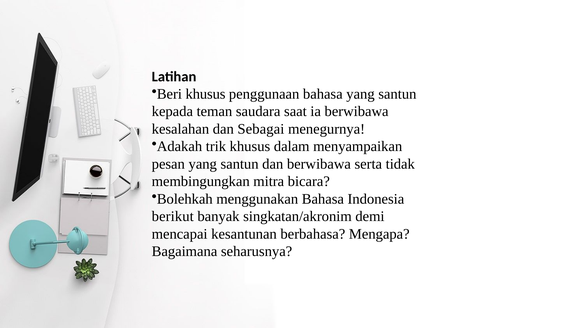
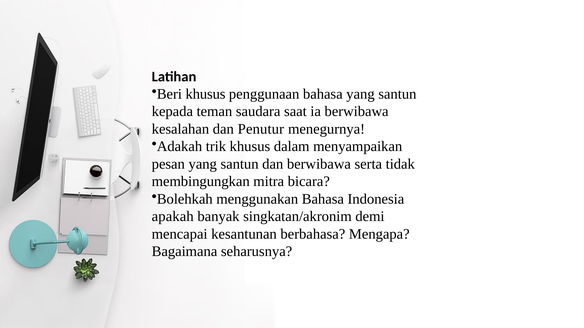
Sebagai: Sebagai -> Penutur (261, 129)
berikut: berikut -> apakah (173, 217)
